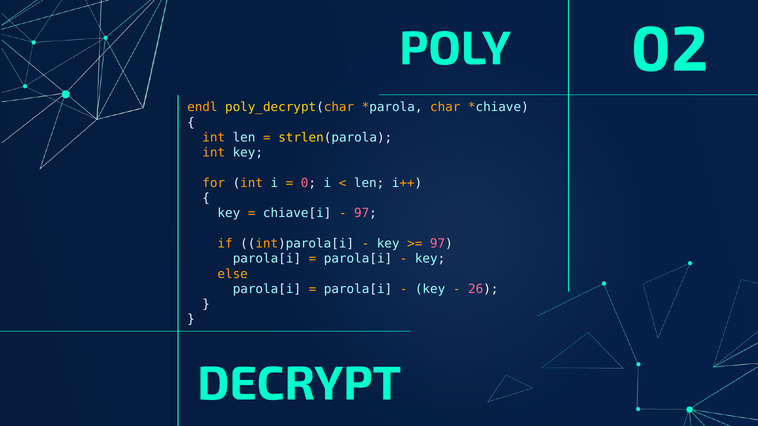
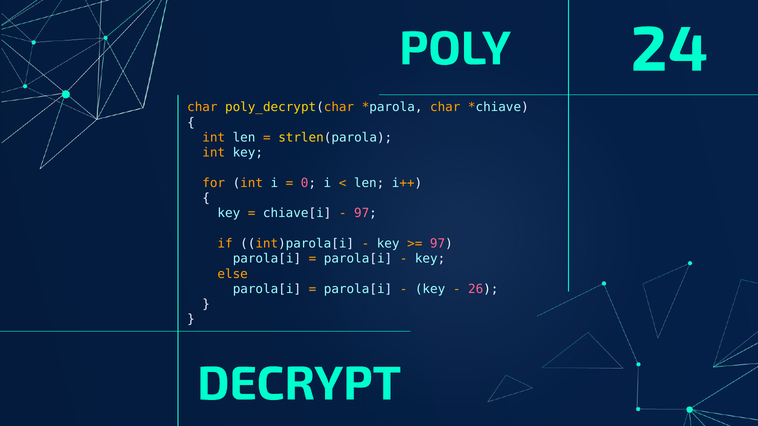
02: 02 -> 24 (670, 50)
endl: endl -> char (202, 107)
